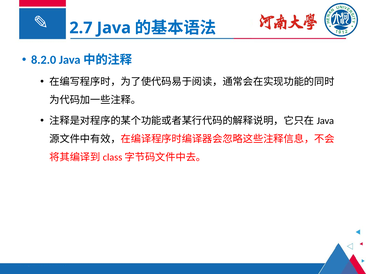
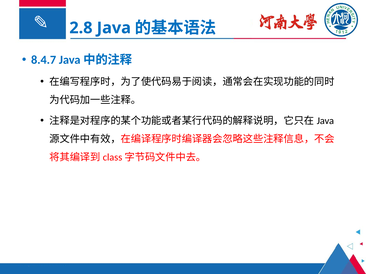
2.7: 2.7 -> 2.8 (81, 28)
8.2.0: 8.2.0 -> 8.4.7 (44, 60)
